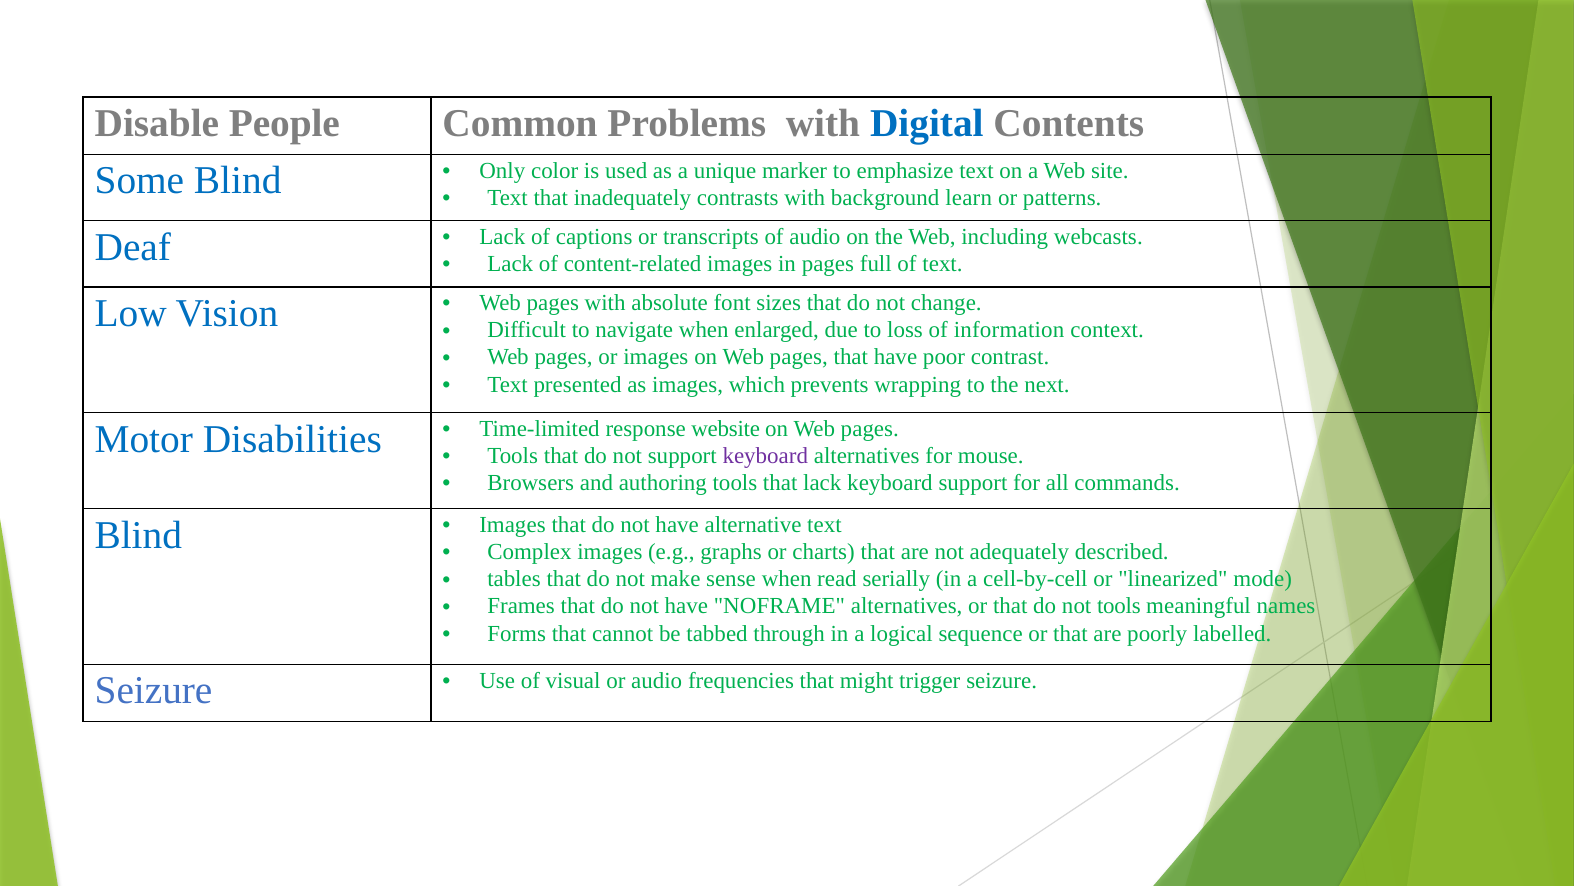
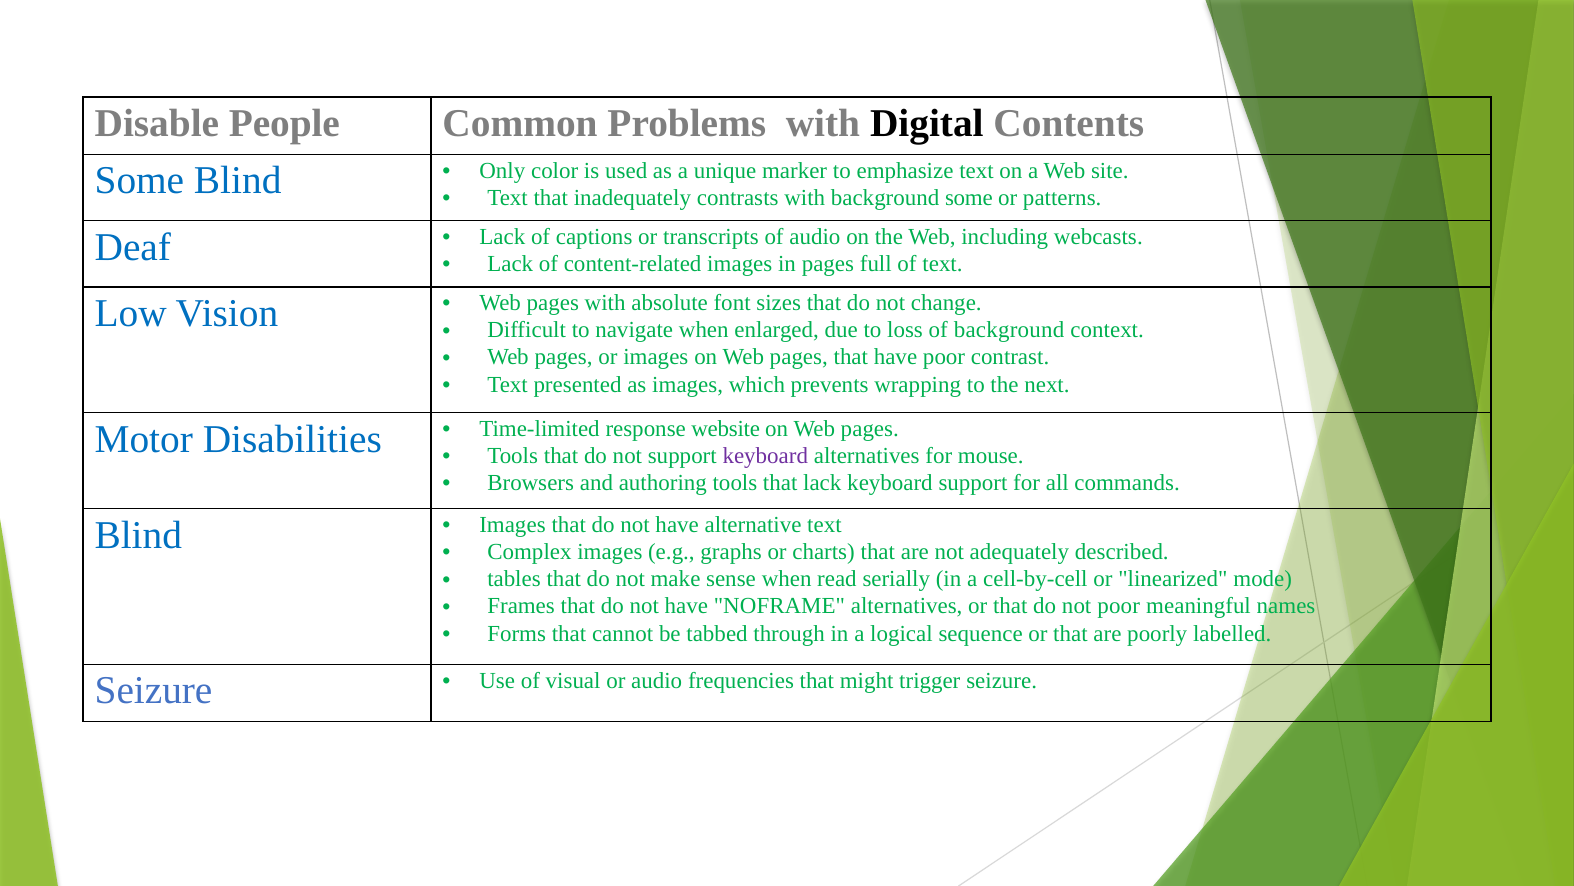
Digital colour: blue -> black (927, 124)
background learn: learn -> some (969, 198)
of information: information -> background (1009, 330)
not tools: tools -> poor (1119, 606)
